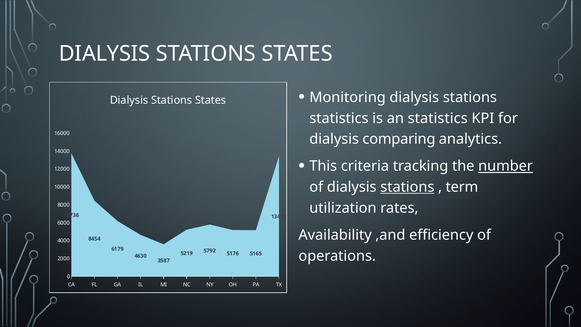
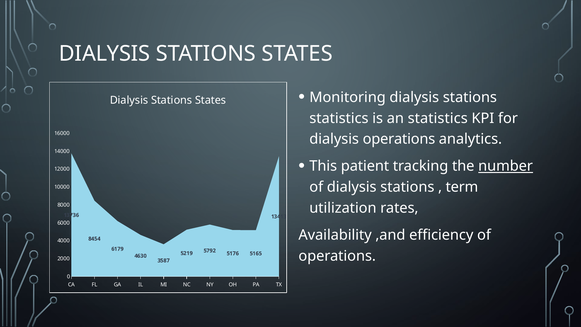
dialysis comparing: comparing -> operations (399, 139)
criteria: criteria -> patient (365, 166)
stations underline: present -> none (407, 187)
